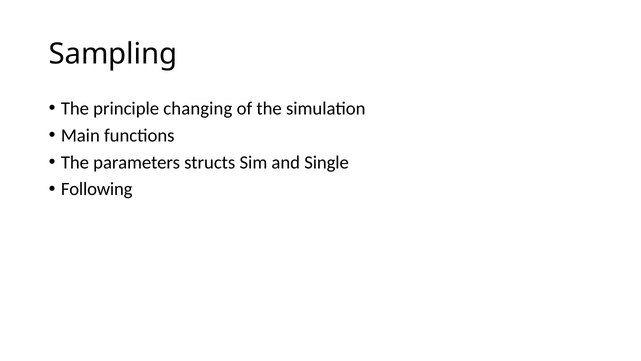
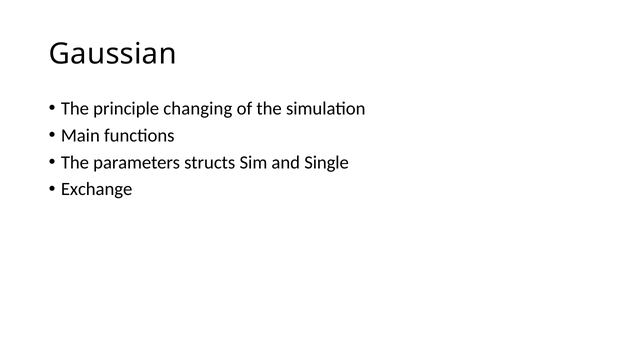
Sampling: Sampling -> Gaussian (113, 54)
Following: Following -> Exchange (97, 189)
